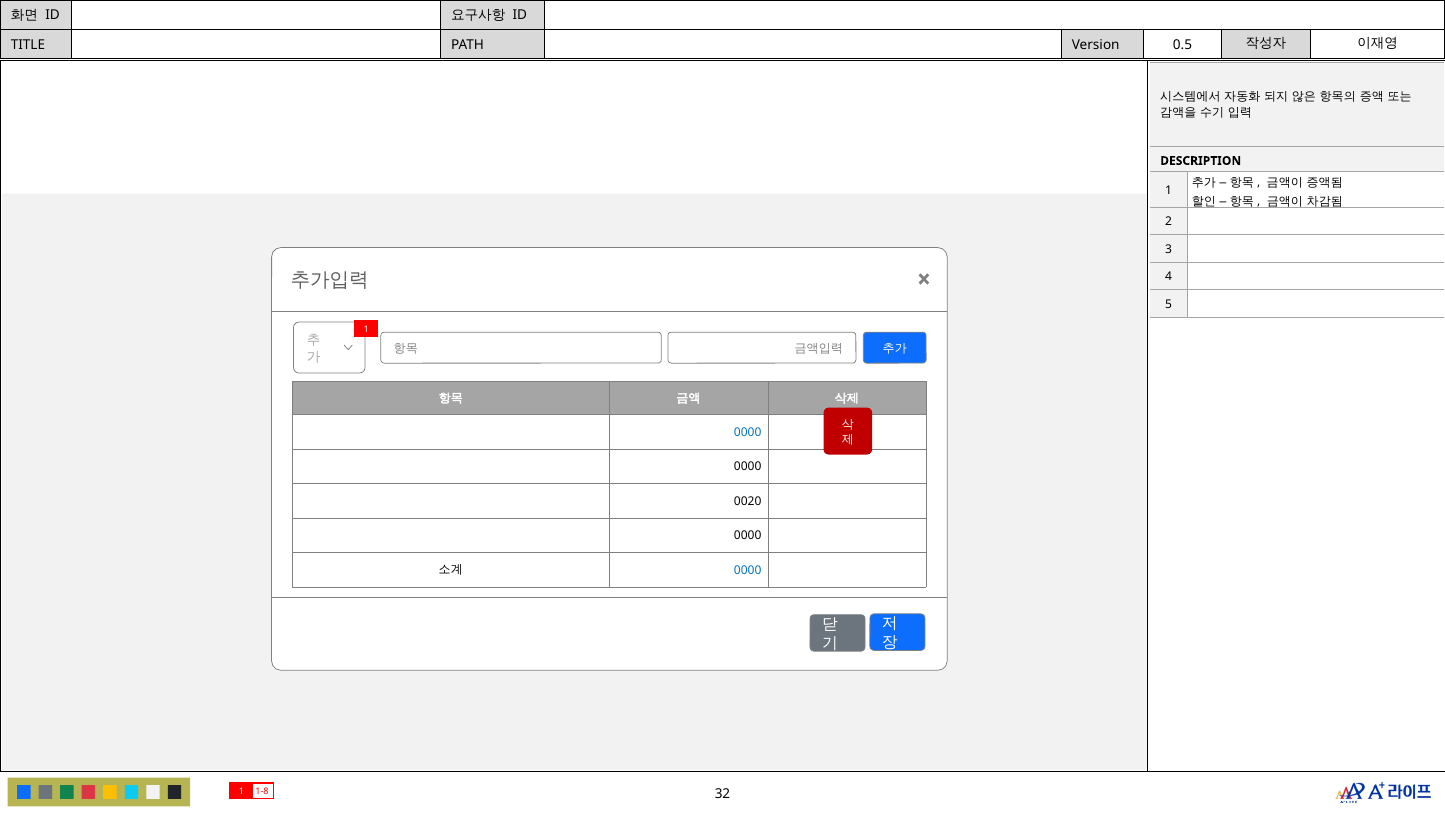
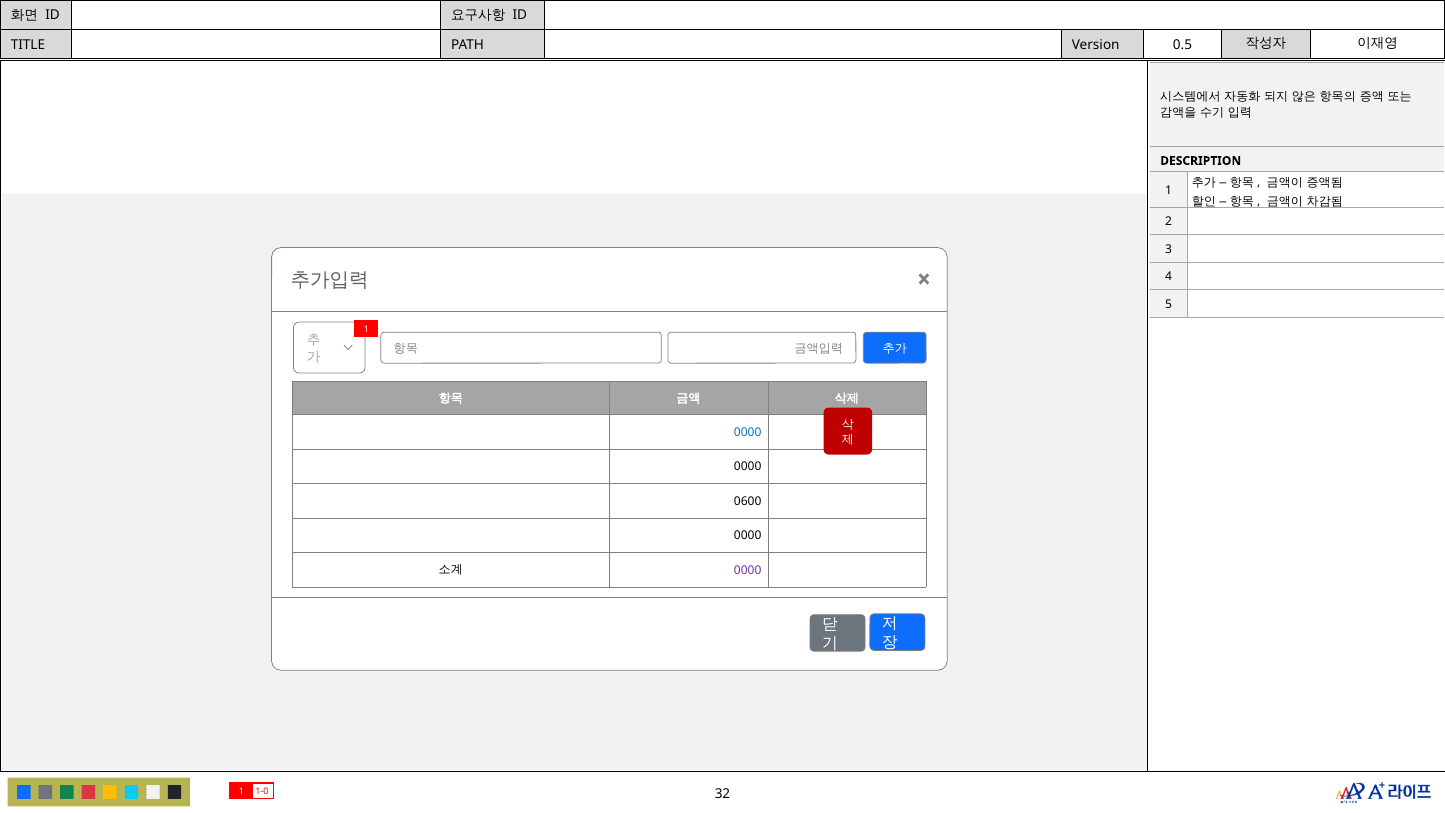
0020: 0020 -> 0600 (748, 501)
0000 colour: blue -> purple (748, 570)
1-8: 1-8 -> 1-0 (262, 791)
